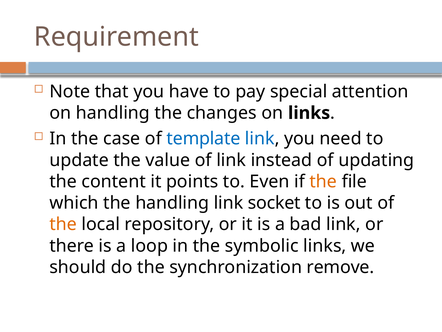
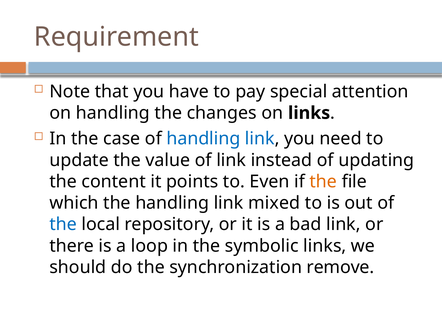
of template: template -> handling (203, 139)
socket: socket -> mixed (274, 203)
the colour: orange -> blue (63, 224)
